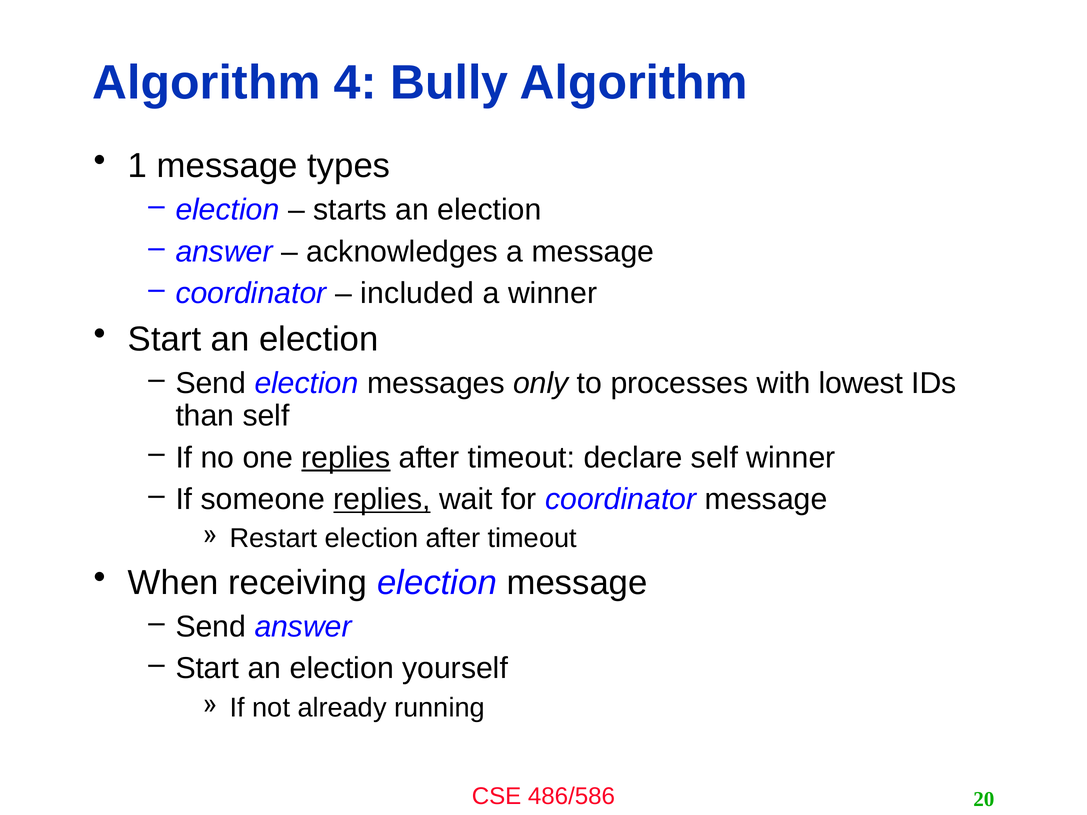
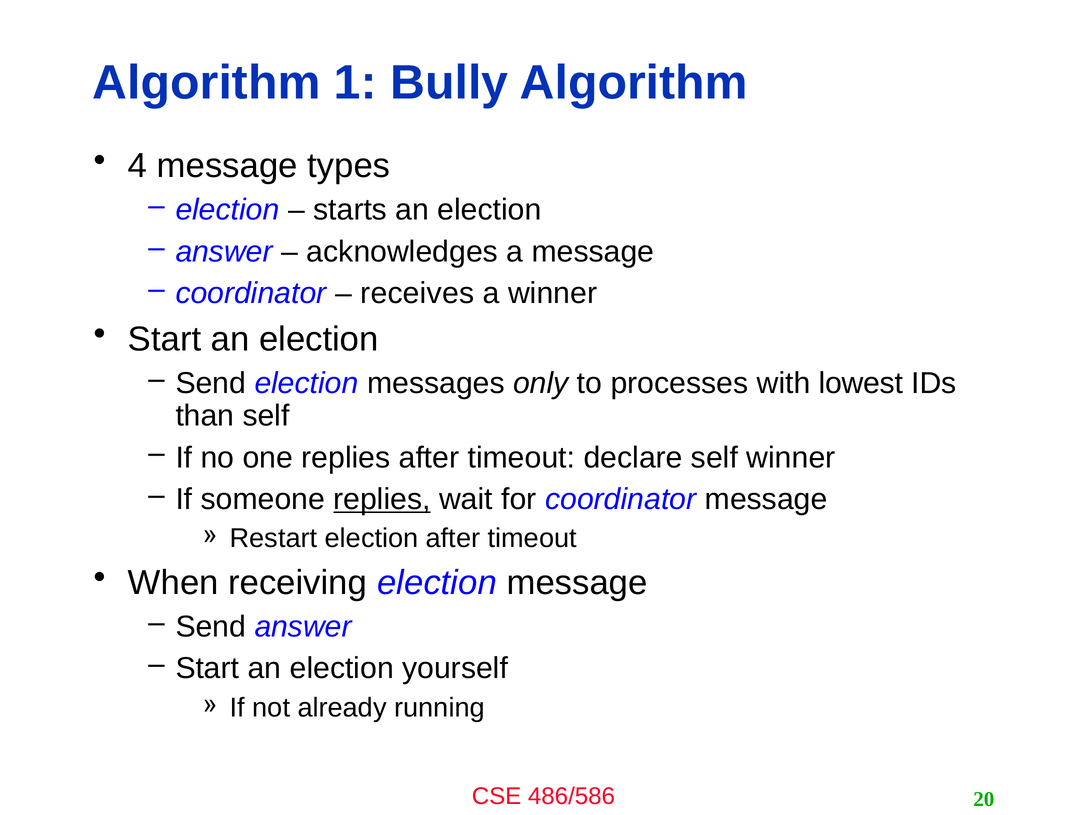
4: 4 -> 1 (355, 83)
1: 1 -> 4 (138, 166)
included: included -> receives (417, 293)
replies underline: present -> none (346, 458)
